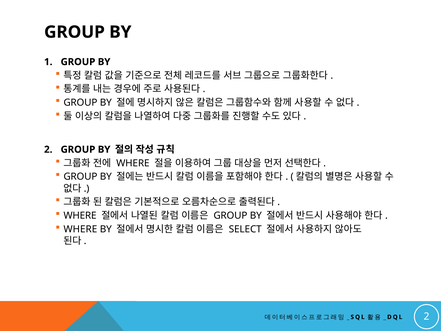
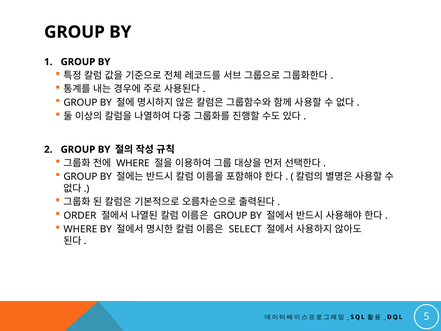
WHERE: WHERE -> ORDER (80, 215)
2: 2 -> 5 (426, 316)
